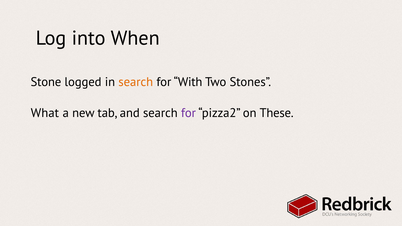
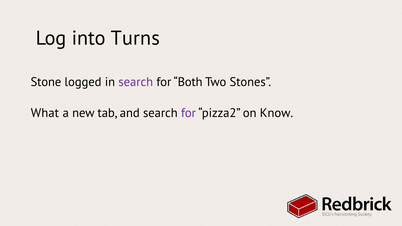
When: When -> Turns (135, 38)
search colour: orange -> purple (136, 82)
With: With -> Both (188, 82)
These: These -> Know (276, 113)
